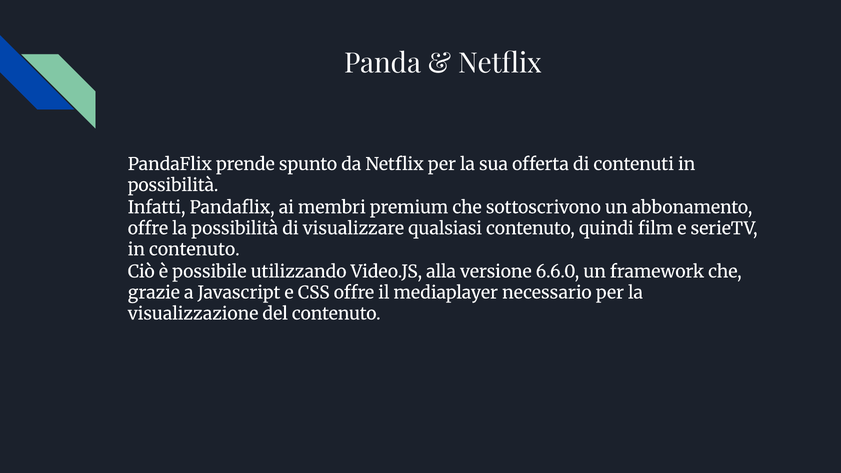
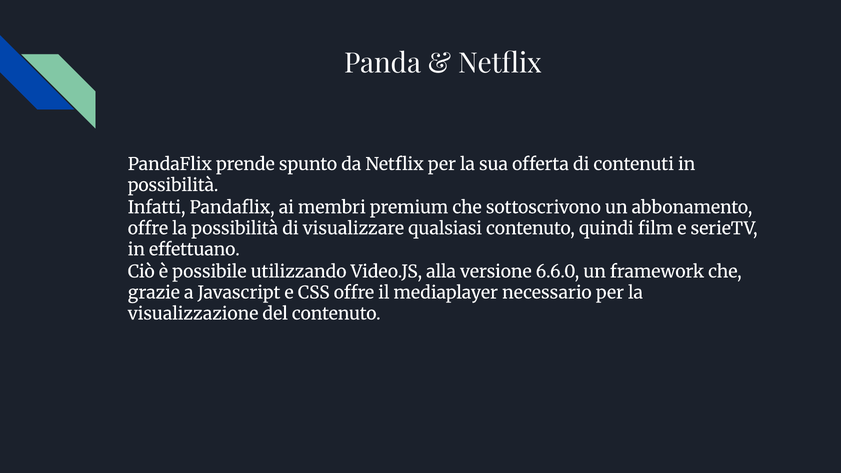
in contenuto: contenuto -> effettuano (194, 250)
